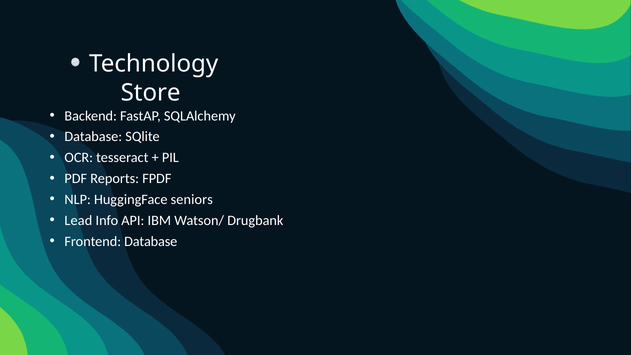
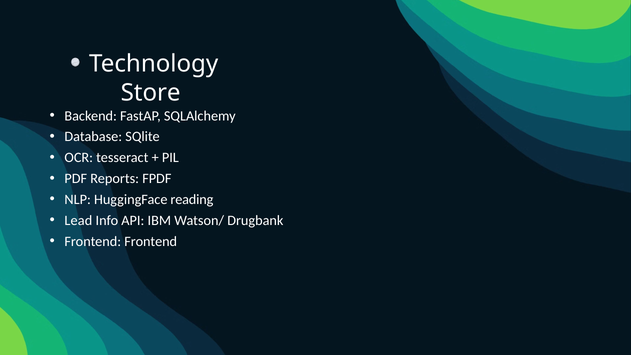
seniors: seniors -> reading (192, 199)
Frontend Database: Database -> Frontend (151, 241)
